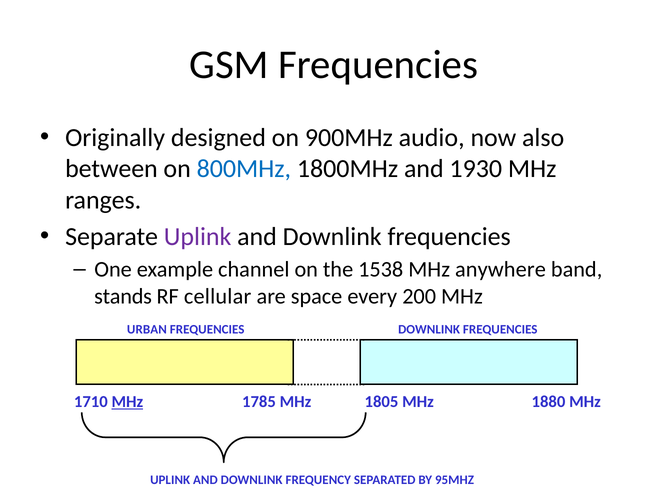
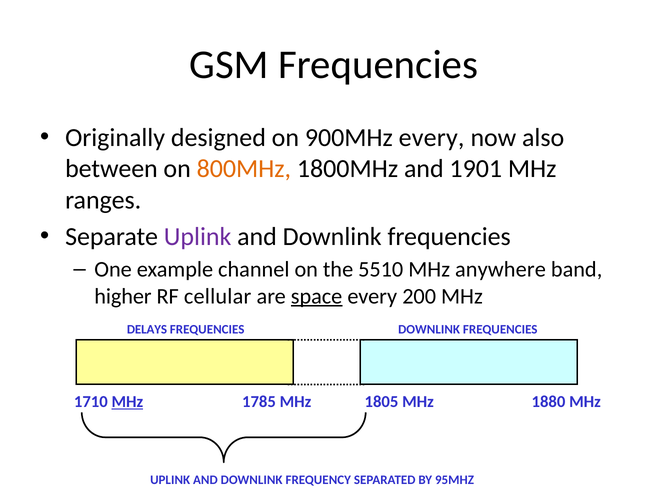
900MHz audio: audio -> every (432, 138)
800MHz colour: blue -> orange (244, 169)
1930: 1930 -> 1901 (476, 169)
1538: 1538 -> 5510 (381, 270)
stands: stands -> higher (123, 296)
space underline: none -> present (317, 296)
URBAN: URBAN -> DELAYS (147, 330)
